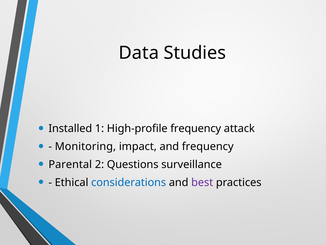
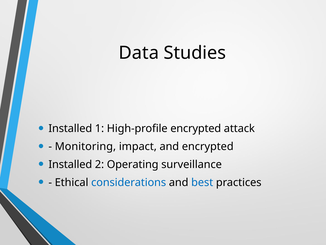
High-profile frequency: frequency -> encrypted (196, 128)
and frequency: frequency -> encrypted (208, 146)
Parental: Parental -> Installed (70, 164)
Questions: Questions -> Operating (133, 164)
best colour: purple -> blue (202, 182)
